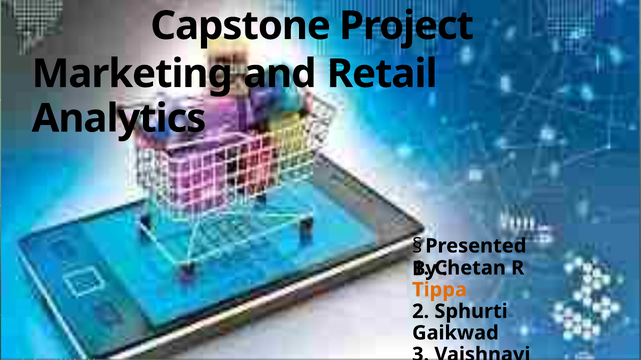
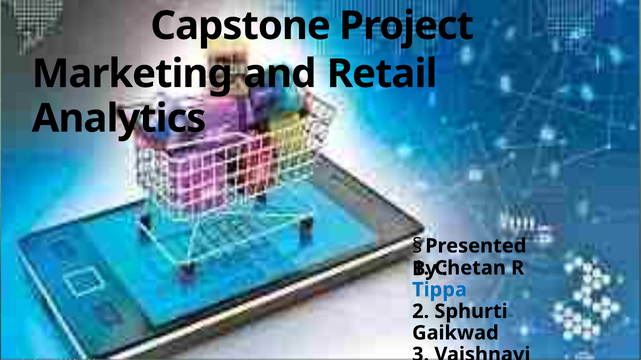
Tippa colour: orange -> blue (440, 290)
